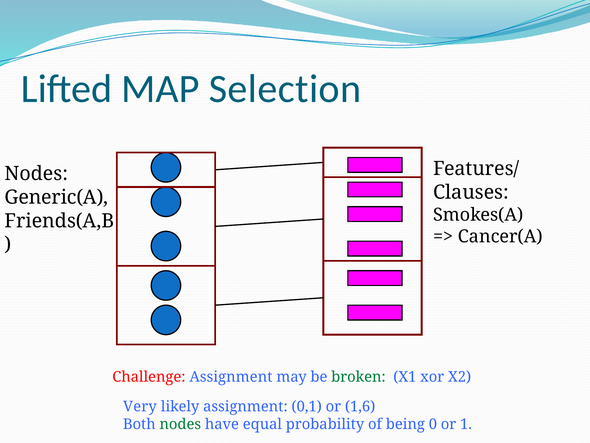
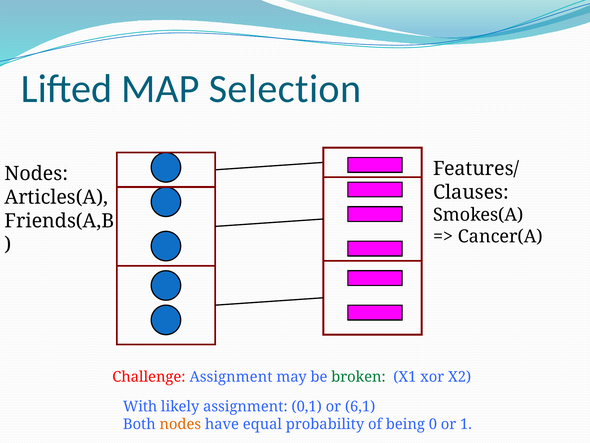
Generic(A: Generic(A -> Articles(A (56, 197)
Very: Very -> With (140, 406)
1,6: 1,6 -> 6,1 (360, 406)
nodes colour: green -> orange (180, 424)
